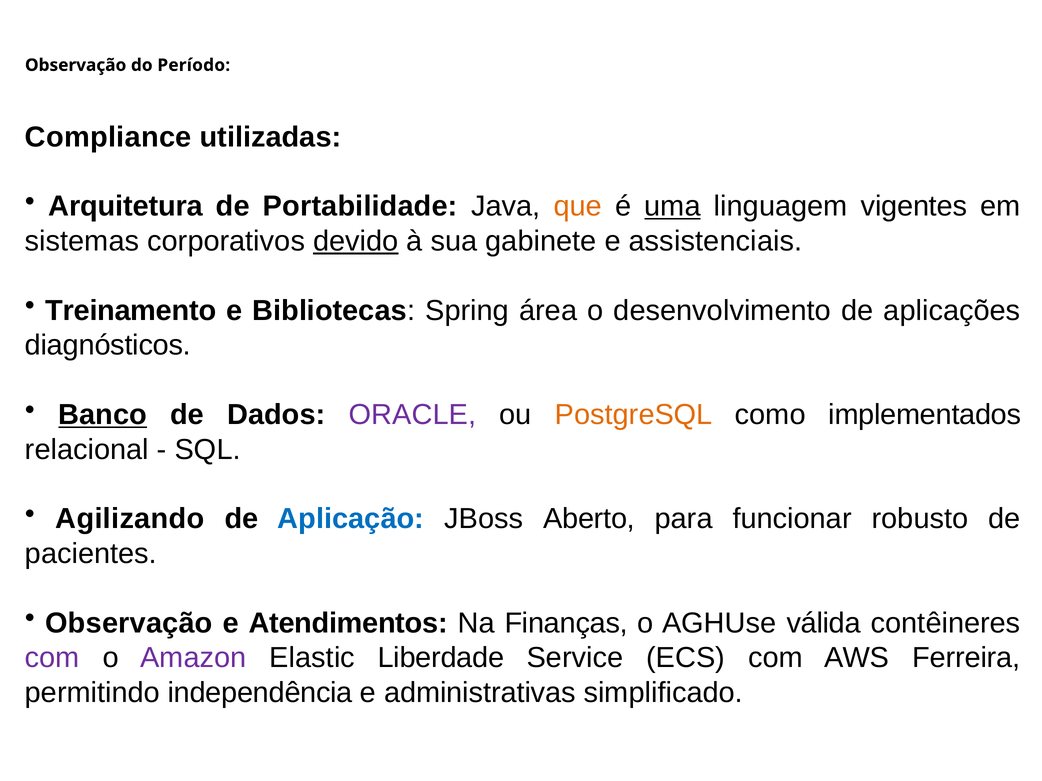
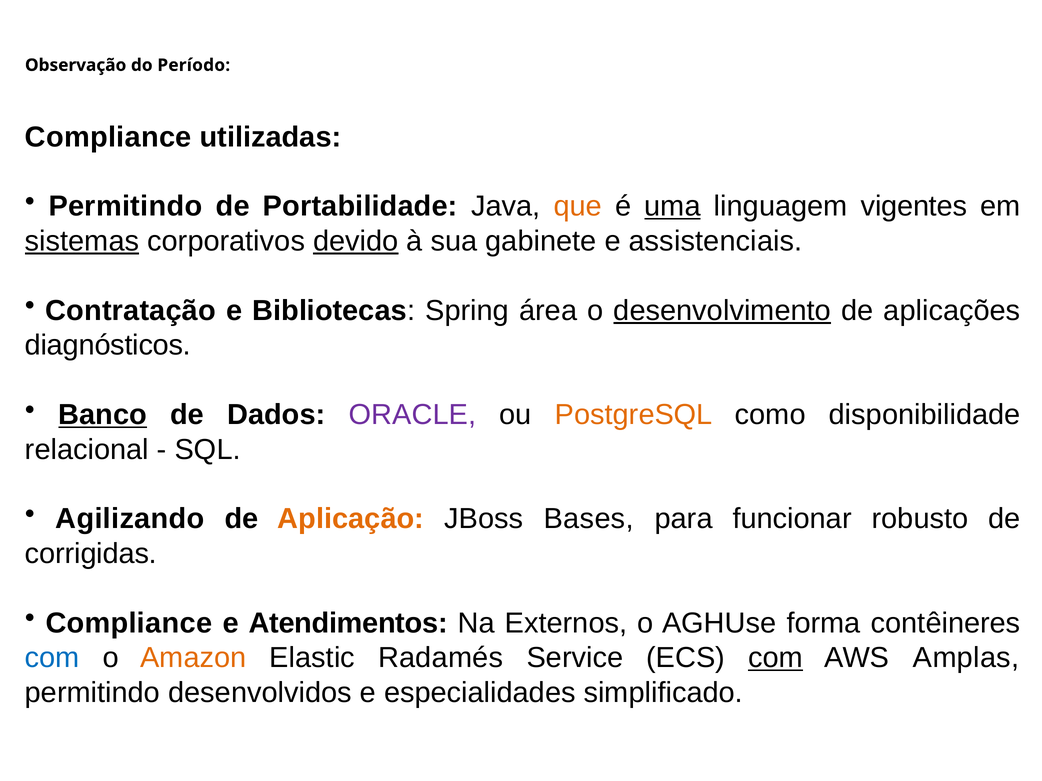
Arquitetura: Arquitetura -> Permitindo (125, 207)
sistemas underline: none -> present (82, 241)
Treinamento: Treinamento -> Contratação (131, 311)
desenvolvimento underline: none -> present (722, 311)
implementados: implementados -> disponibilidade (925, 415)
Aplicação colour: blue -> orange (351, 519)
Aberto: Aberto -> Bases (589, 519)
pacientes: pacientes -> corrigidas (91, 554)
Observação: Observação -> Compliance (129, 624)
Finanças: Finanças -> Externos (566, 624)
válida: válida -> forma (824, 624)
com colour: purple -> blue (52, 658)
Amazon colour: purple -> orange (193, 658)
Liberdade: Liberdade -> Radamés (441, 658)
com underline: none -> present (775, 658)
Ferreira: Ferreira -> Amplas (966, 658)
independência: independência -> desenvolvidos (260, 693)
administrativas: administrativas -> especialidades (480, 693)
